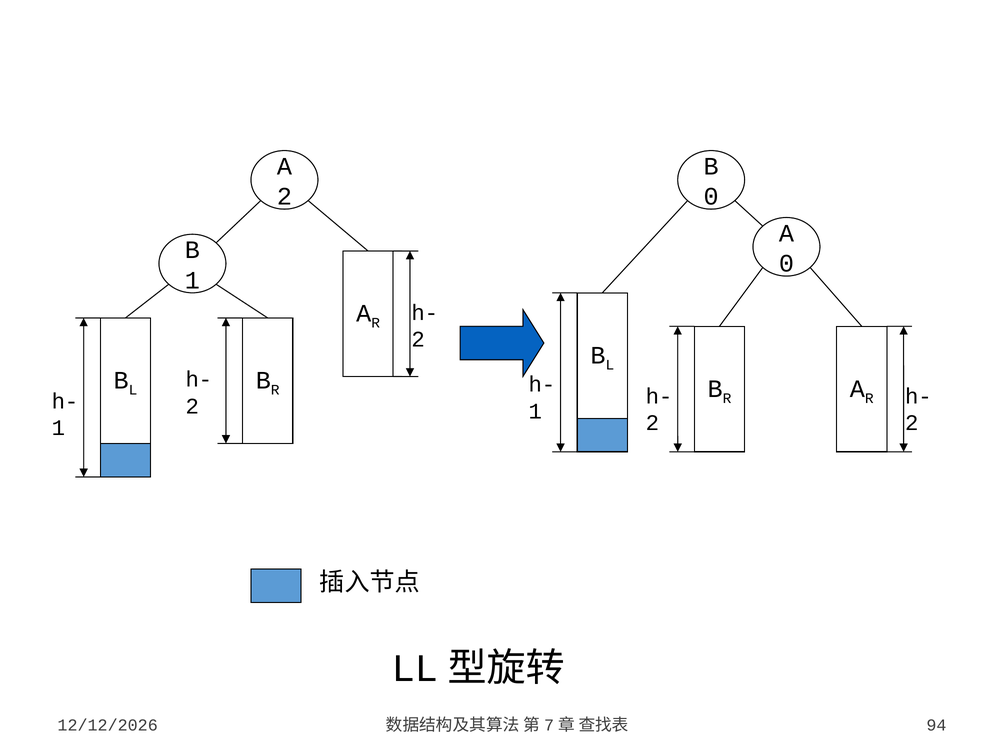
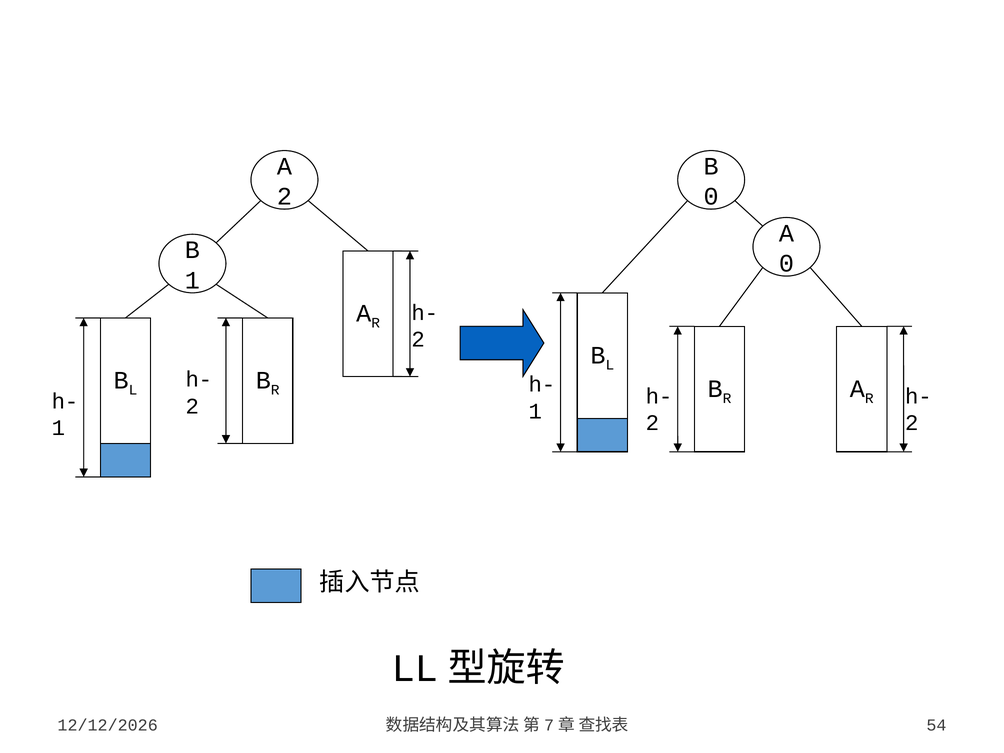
94: 94 -> 54 (936, 725)
